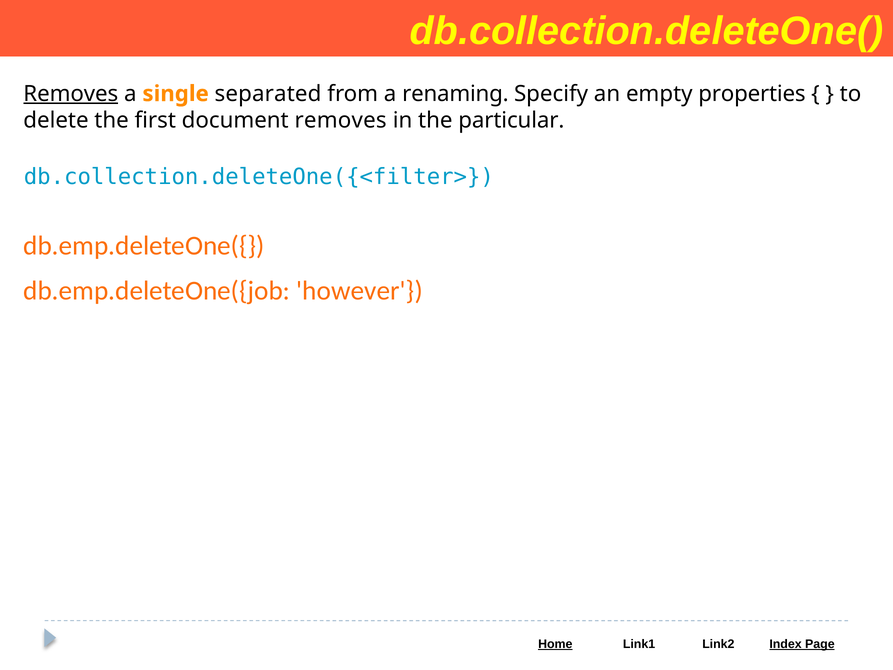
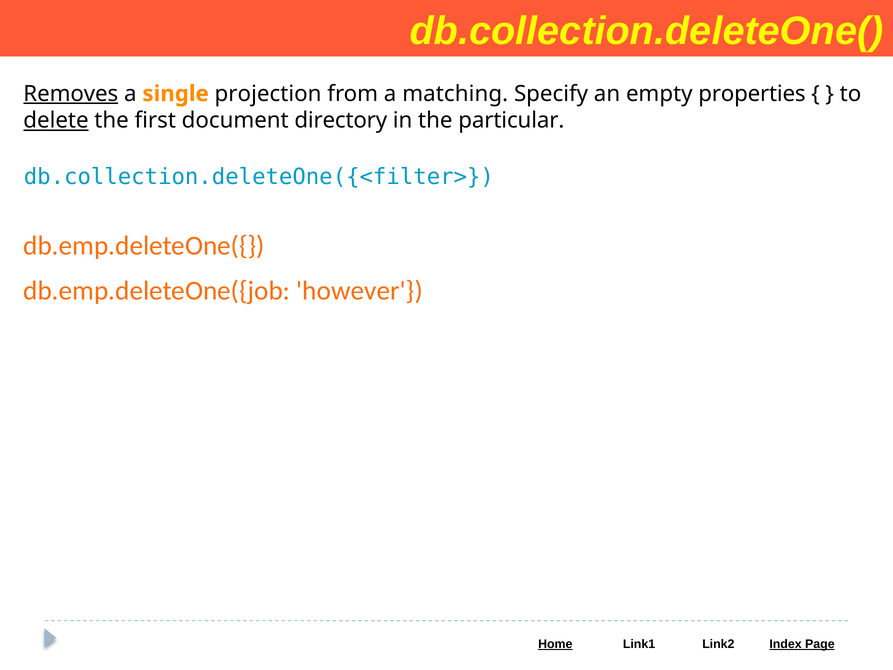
separated: separated -> projection (268, 94)
renaming: renaming -> matching (455, 94)
delete underline: none -> present (56, 121)
document removes: removes -> directory (341, 121)
